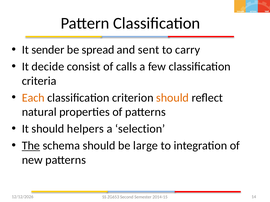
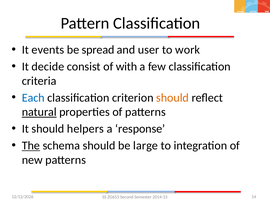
sender: sender -> events (48, 50)
sent: sent -> user (149, 50)
carry: carry -> work (188, 50)
calls: calls -> with (127, 67)
Each colour: orange -> blue (33, 98)
natural underline: none -> present (39, 112)
selection: selection -> response (140, 129)
